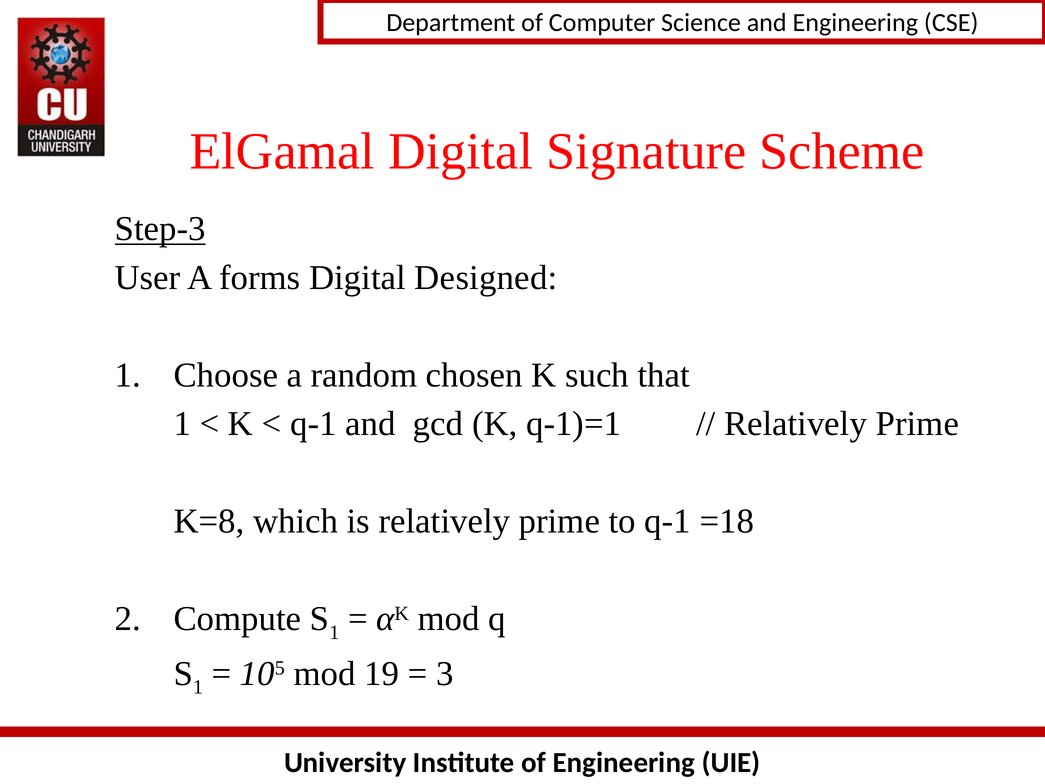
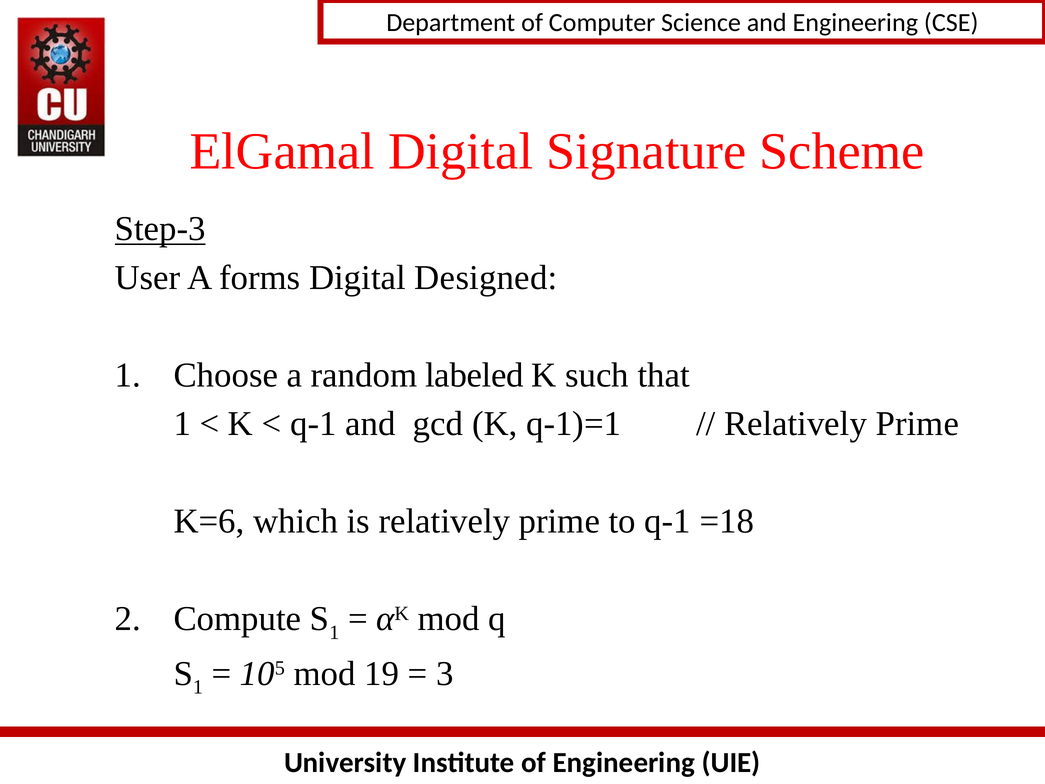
chosen: chosen -> labeled (474, 375)
K=8: K=8 -> K=6 (209, 521)
